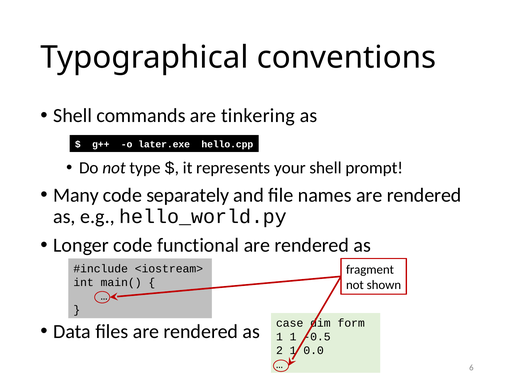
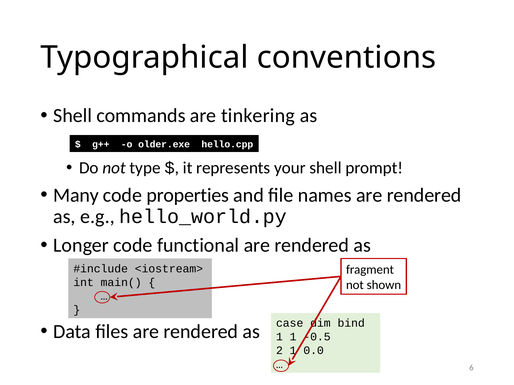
later.exe: later.exe -> older.exe (164, 144)
separately: separately -> properties (188, 195)
form: form -> bind (351, 324)
